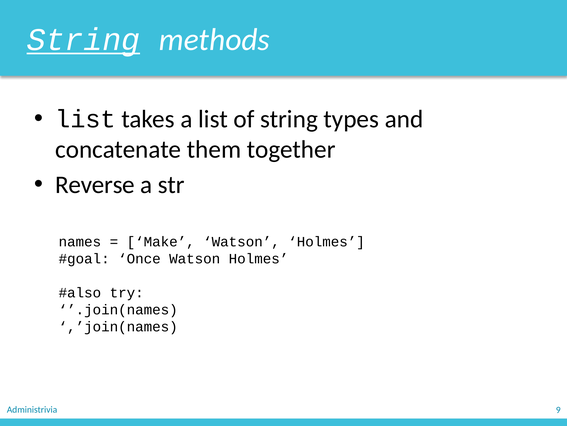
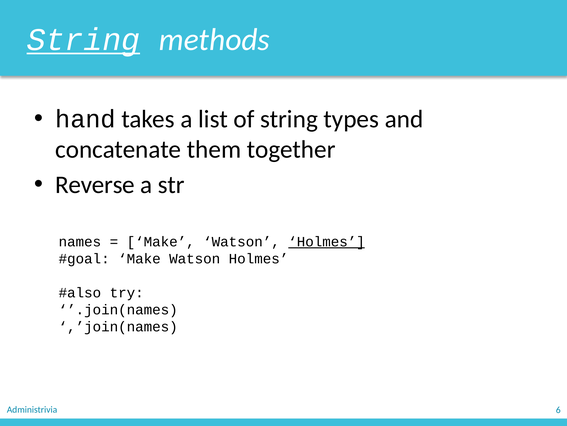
list: list -> hand (86, 119)
Holmes underline: none -> present (327, 241)
Once: Once -> Make (139, 258)
9: 9 -> 6 (558, 409)
